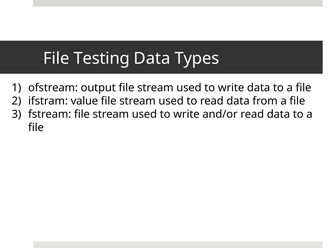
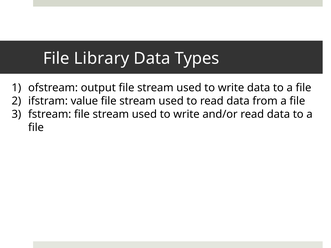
Testing: Testing -> Library (102, 58)
